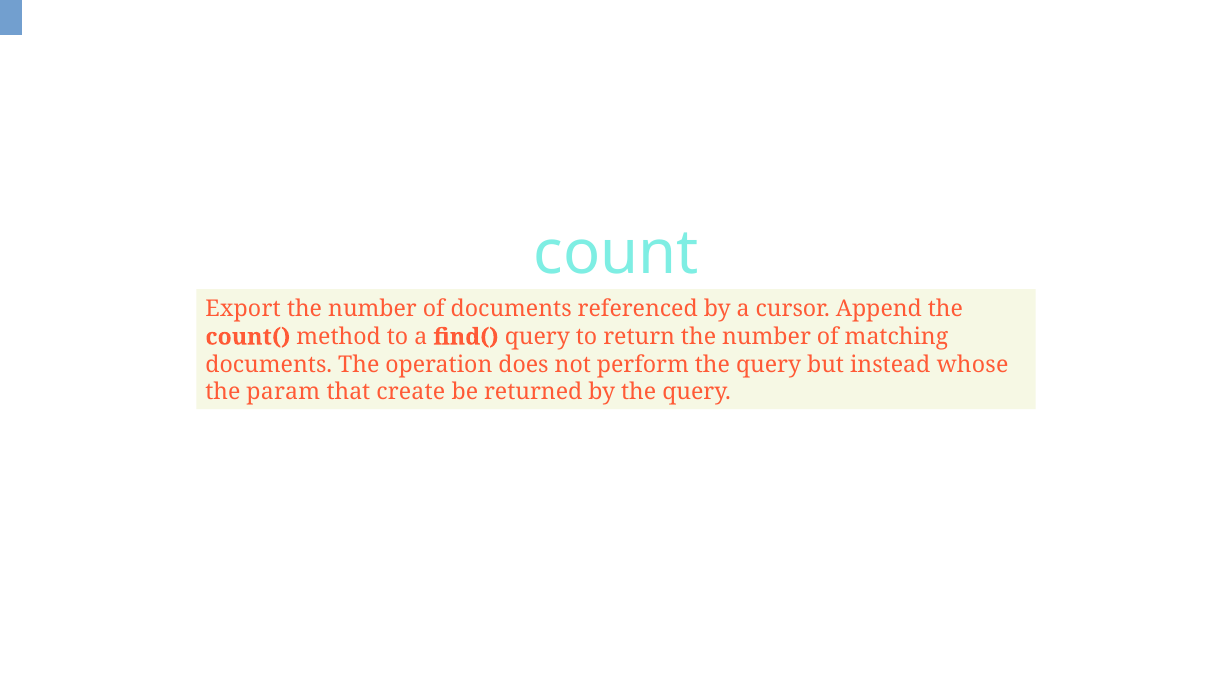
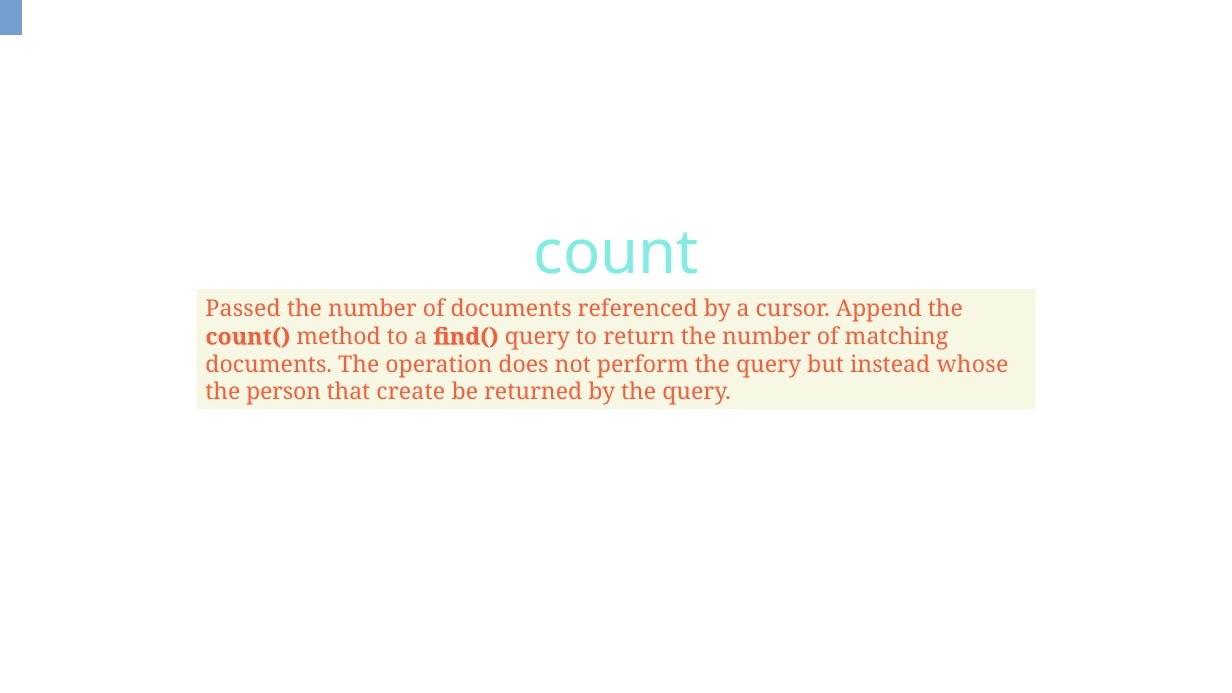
Export: Export -> Passed (243, 309)
param: param -> person (284, 392)
